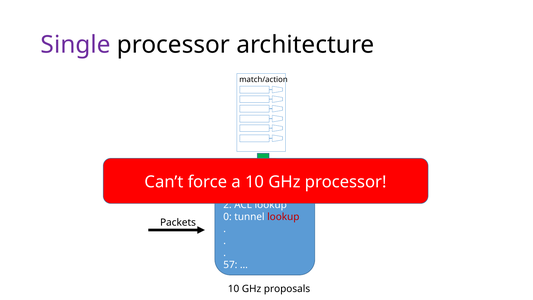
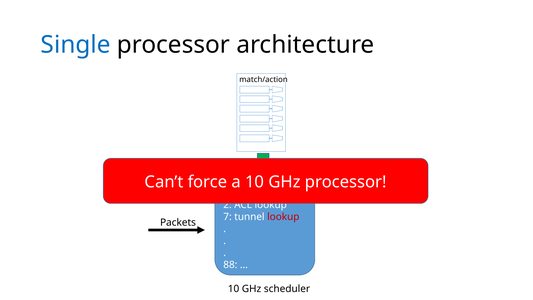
Single colour: purple -> blue (76, 45)
0: 0 -> 7 (228, 217)
57: 57 -> 88 (230, 265)
proposals: proposals -> scheduler (287, 289)
